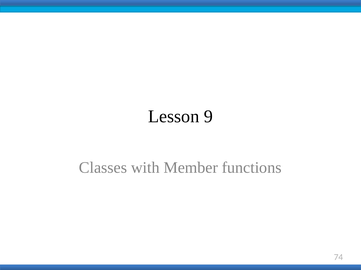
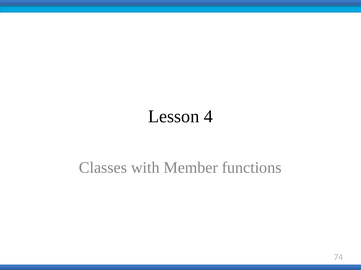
9: 9 -> 4 (208, 117)
